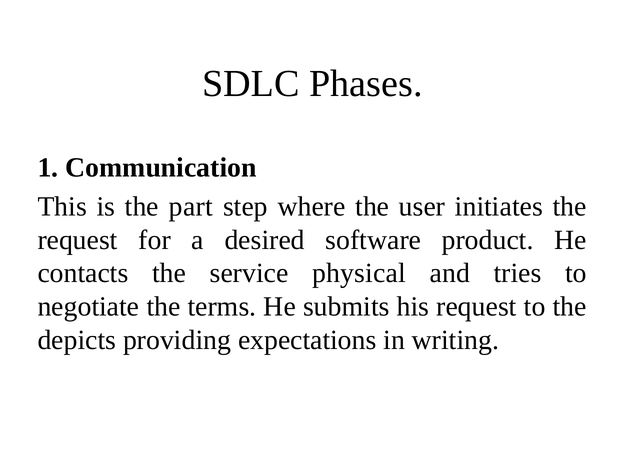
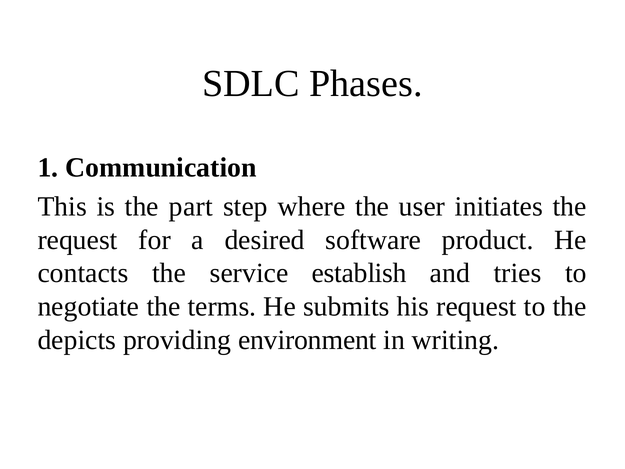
physical: physical -> establish (359, 273)
expectations: expectations -> environment (307, 340)
